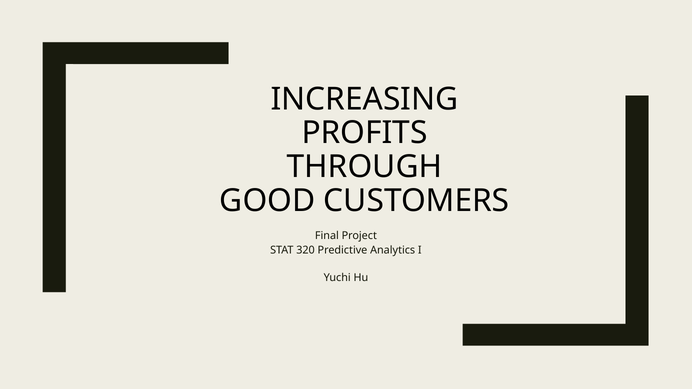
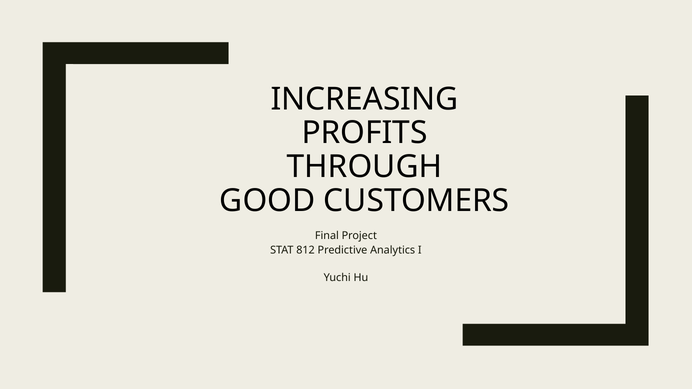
320: 320 -> 812 (306, 250)
